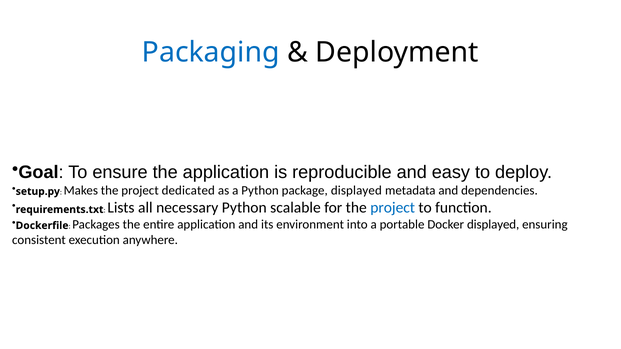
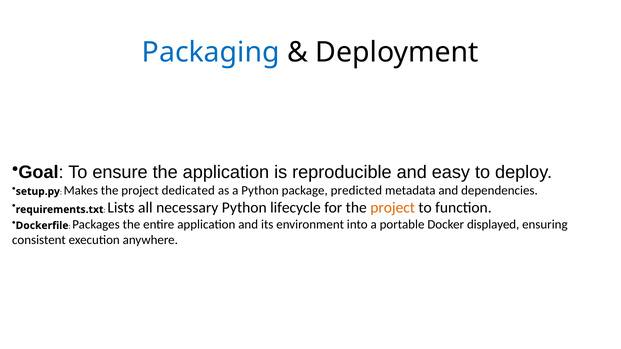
package displayed: displayed -> predicted (356, 191)
scalable: scalable -> lifecycle (295, 208)
project colour: blue -> orange (393, 208)
